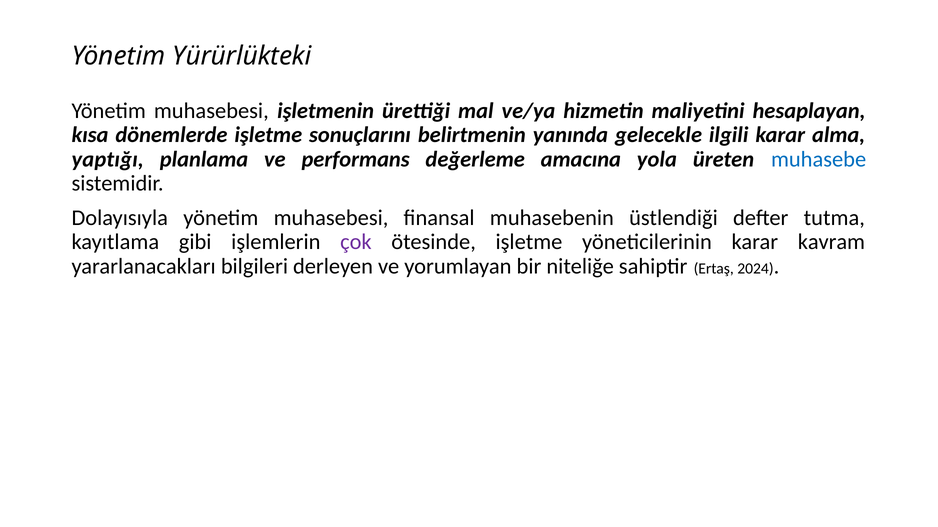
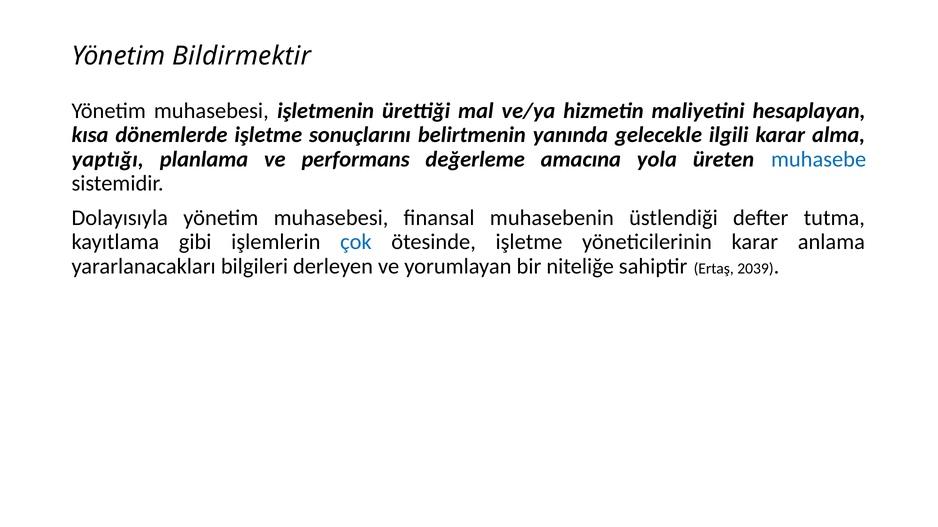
Yürürlükteki: Yürürlükteki -> Bildirmektir (242, 56)
çok colour: purple -> blue (356, 242)
kavram: kavram -> anlama (831, 242)
2024: 2024 -> 2039 (755, 269)
